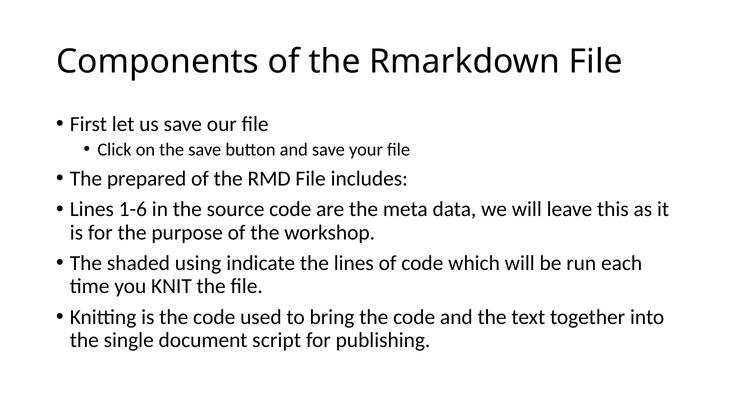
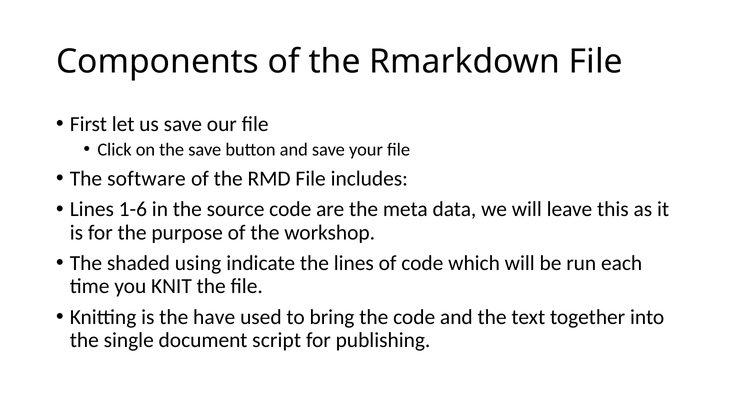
prepared: prepared -> software (146, 179)
is the code: code -> have (214, 318)
